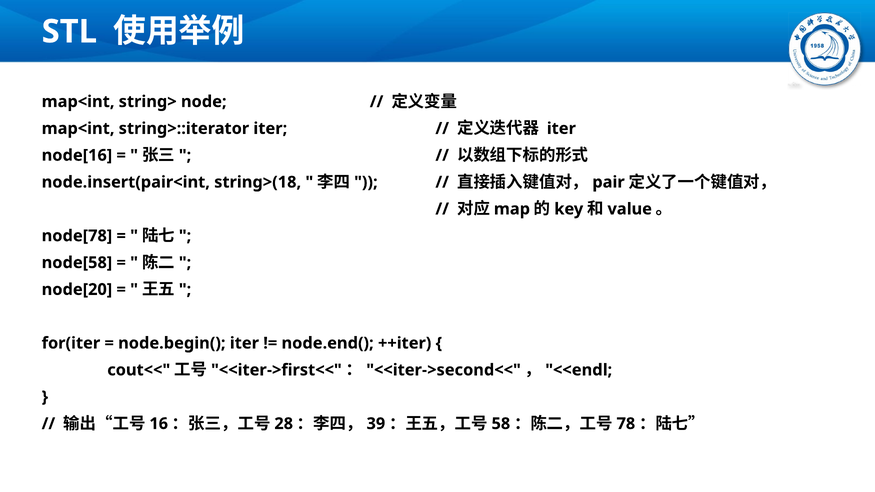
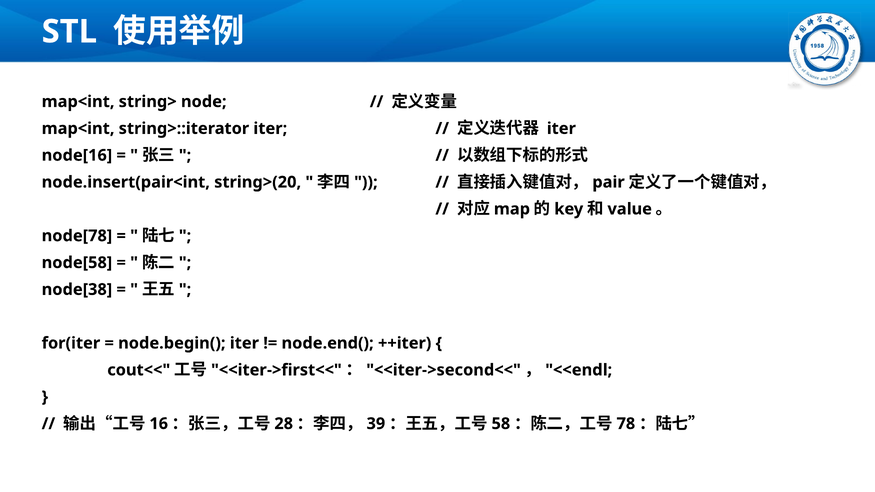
string>(18: string>(18 -> string>(20 (258, 182)
node[20: node[20 -> node[38 (77, 290)
